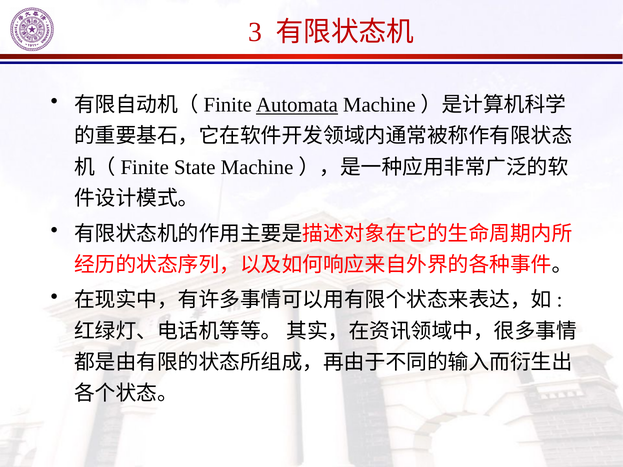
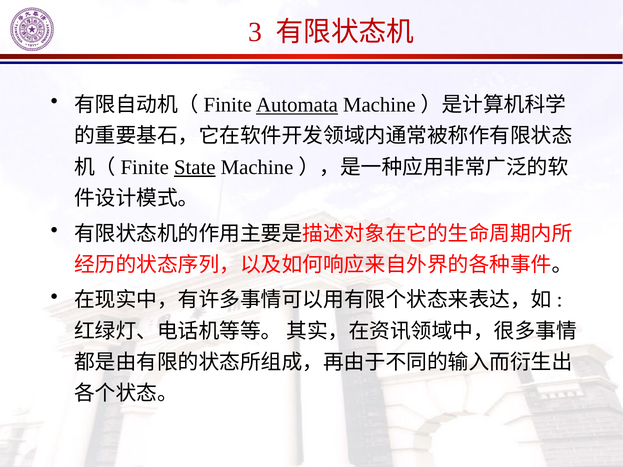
State underline: none -> present (195, 167)
